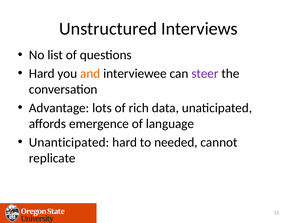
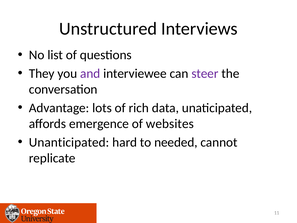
Hard: Hard -> They (42, 73)
and colour: orange -> purple (90, 73)
language: language -> websites (170, 124)
